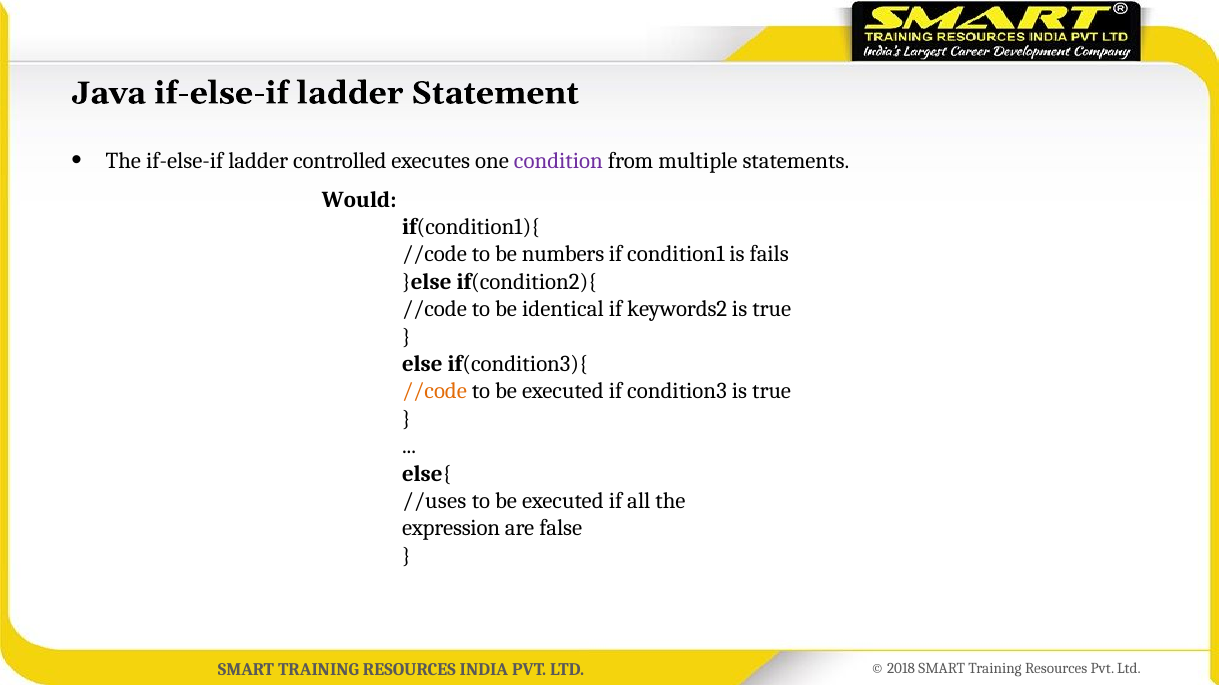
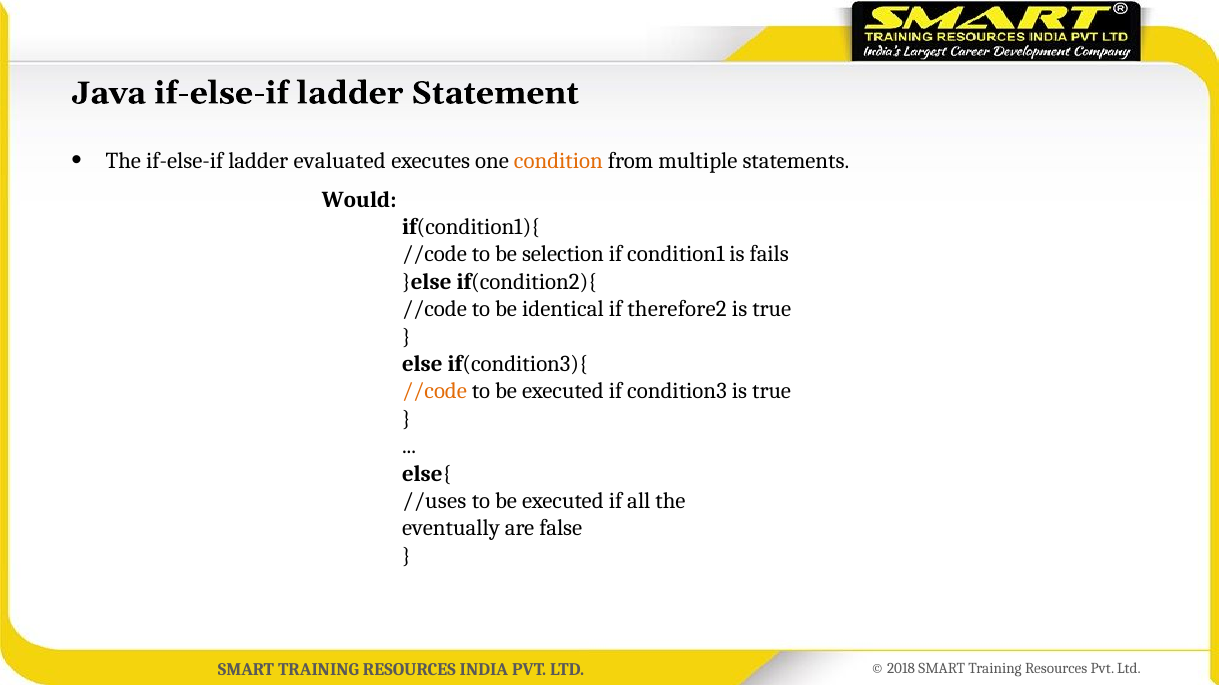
controlled: controlled -> evaluated (340, 161)
condition colour: purple -> orange (558, 161)
numbers: numbers -> selection (563, 255)
keywords2: keywords2 -> therefore2 (677, 309)
expression: expression -> eventually (451, 529)
